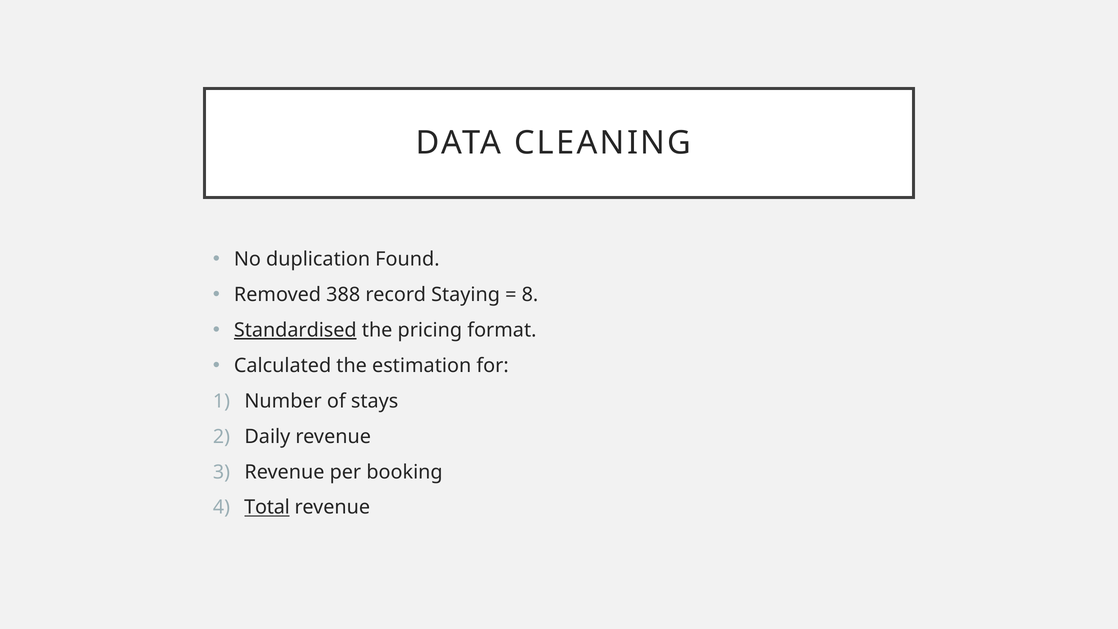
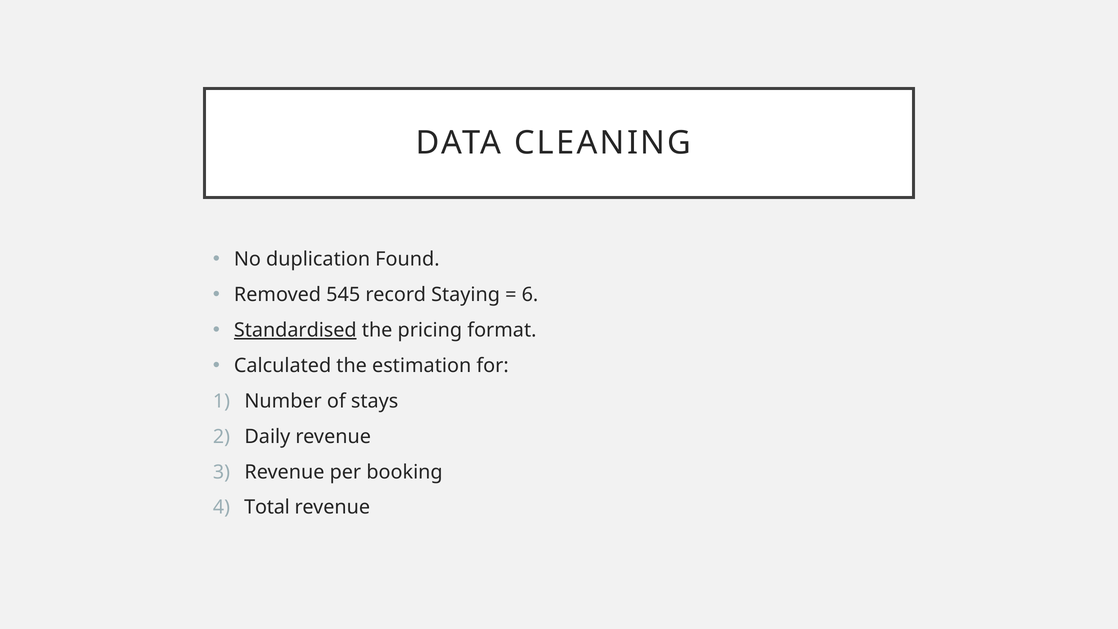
388: 388 -> 545 (343, 295)
8: 8 -> 6 (530, 295)
Total underline: present -> none (267, 507)
